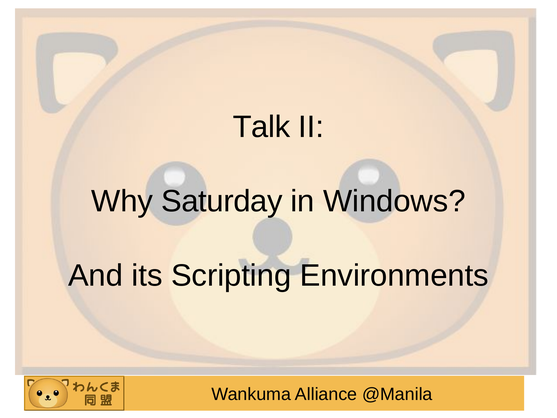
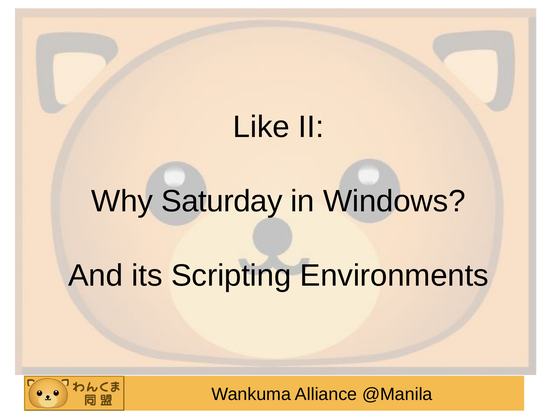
Talk: Talk -> Like (261, 127)
